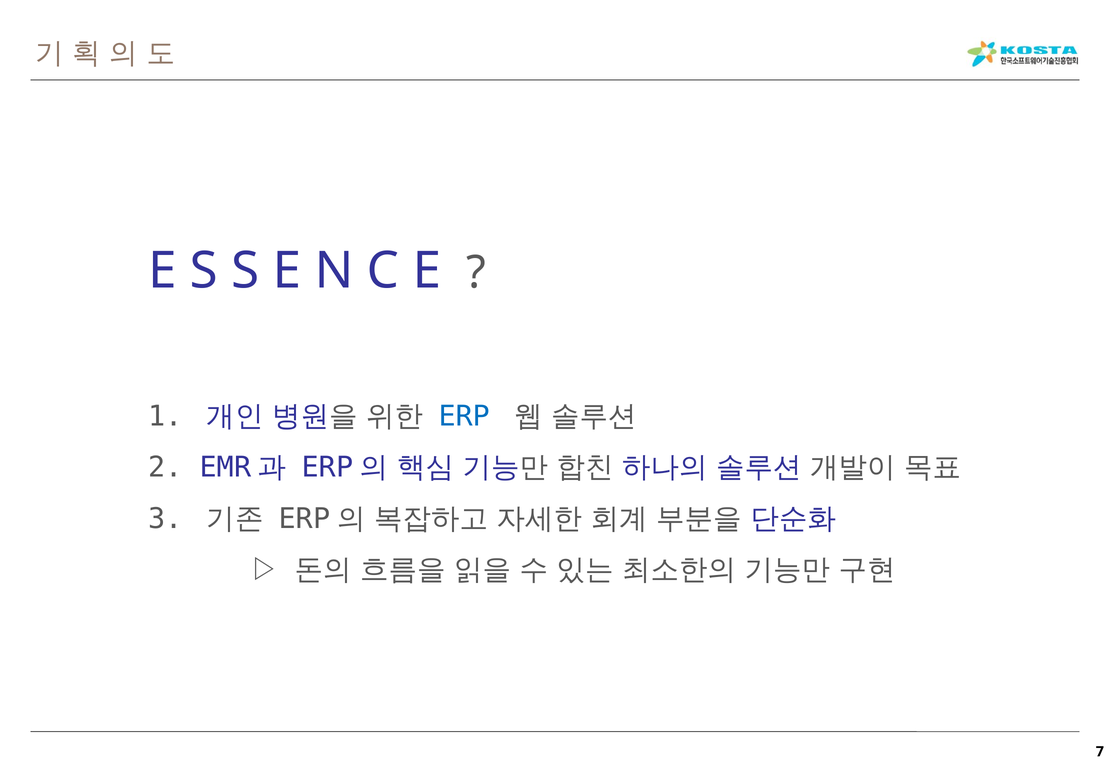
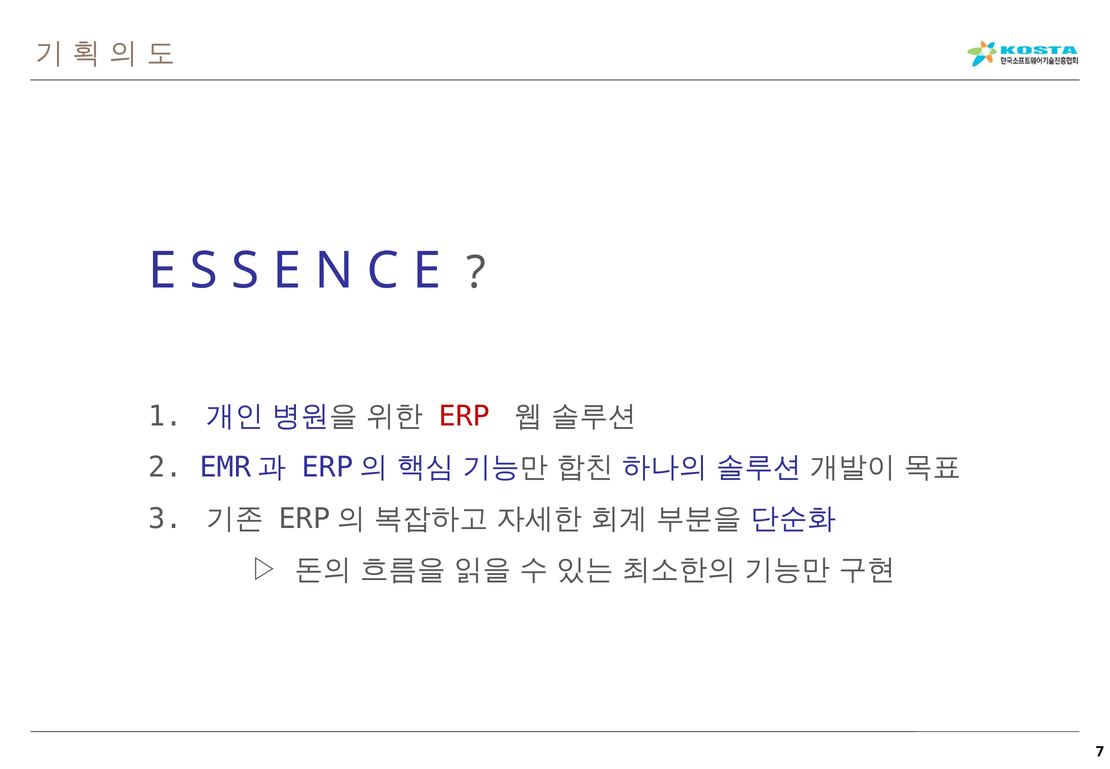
ERP colour: blue -> red (464, 416)
